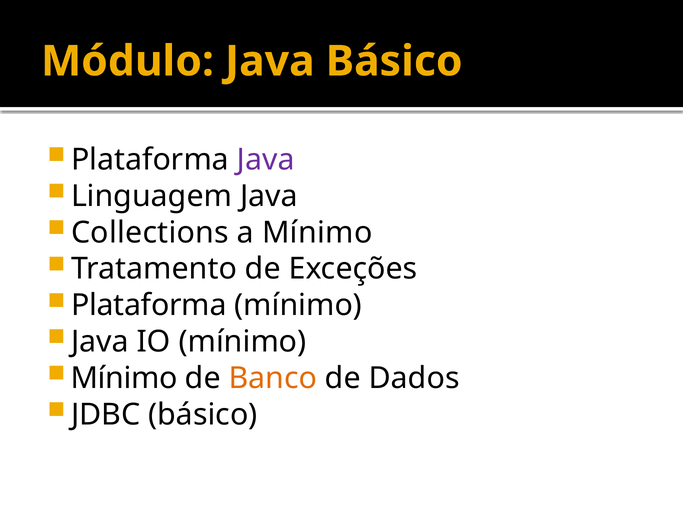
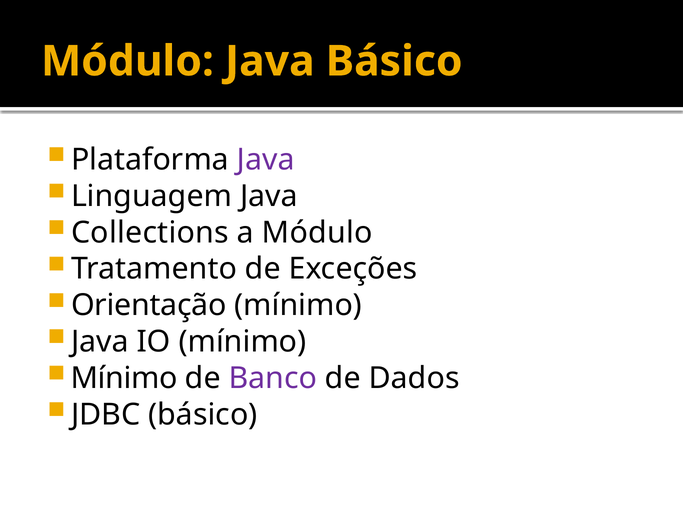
a Mínimo: Mínimo -> Módulo (317, 233)
Plataforma: Plataforma -> Orientação (149, 306)
Banco colour: orange -> purple (273, 378)
